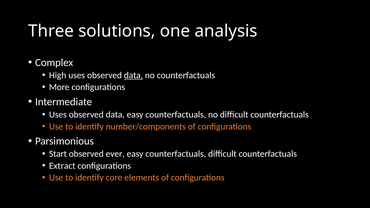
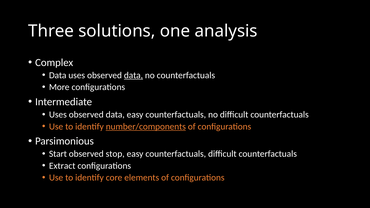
High: High -> Data (58, 75)
number/components underline: none -> present (146, 127)
ever: ever -> stop (115, 154)
